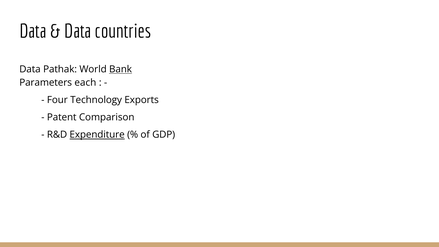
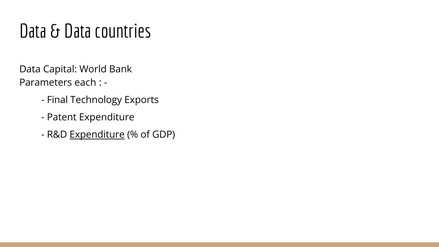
Pathak: Pathak -> Capital (60, 69)
Bank underline: present -> none (121, 69)
Four: Four -> Final (57, 100)
Patent Comparison: Comparison -> Expenditure (107, 117)
